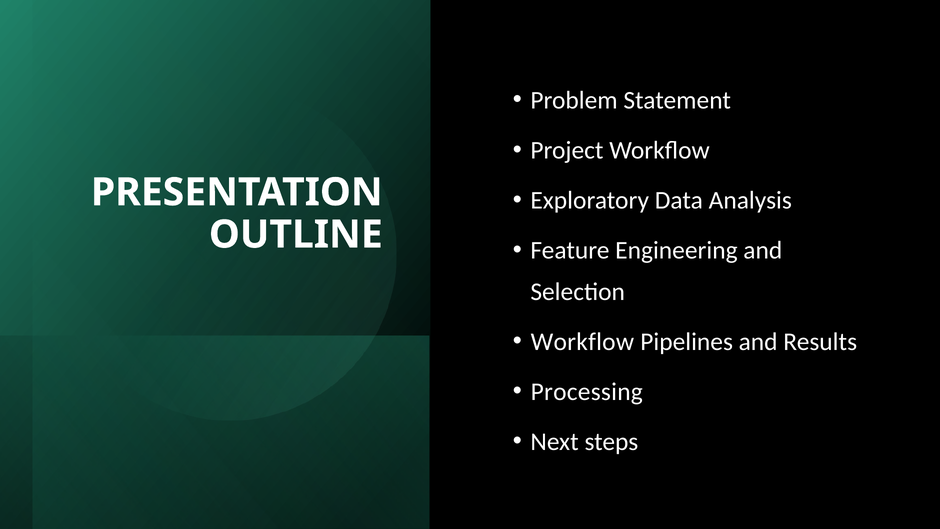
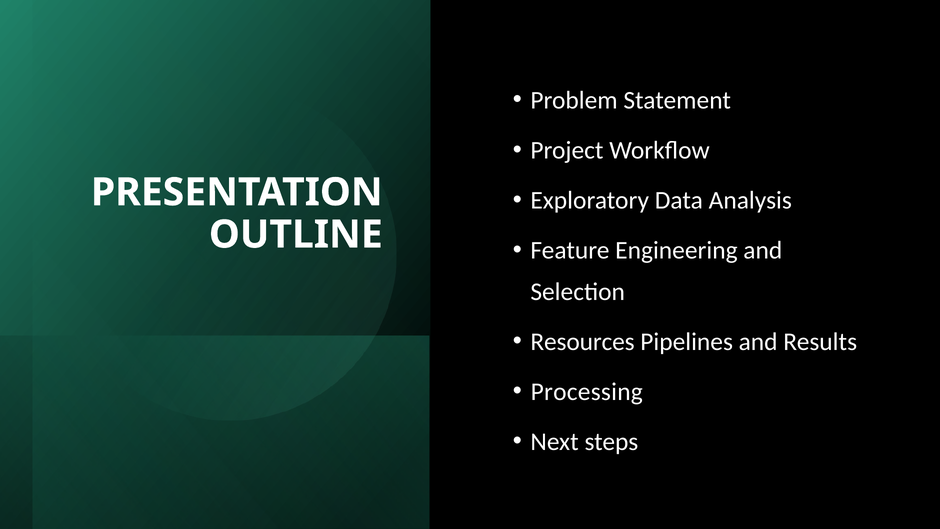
Workflow: Workflow -> Resources (583, 342)
